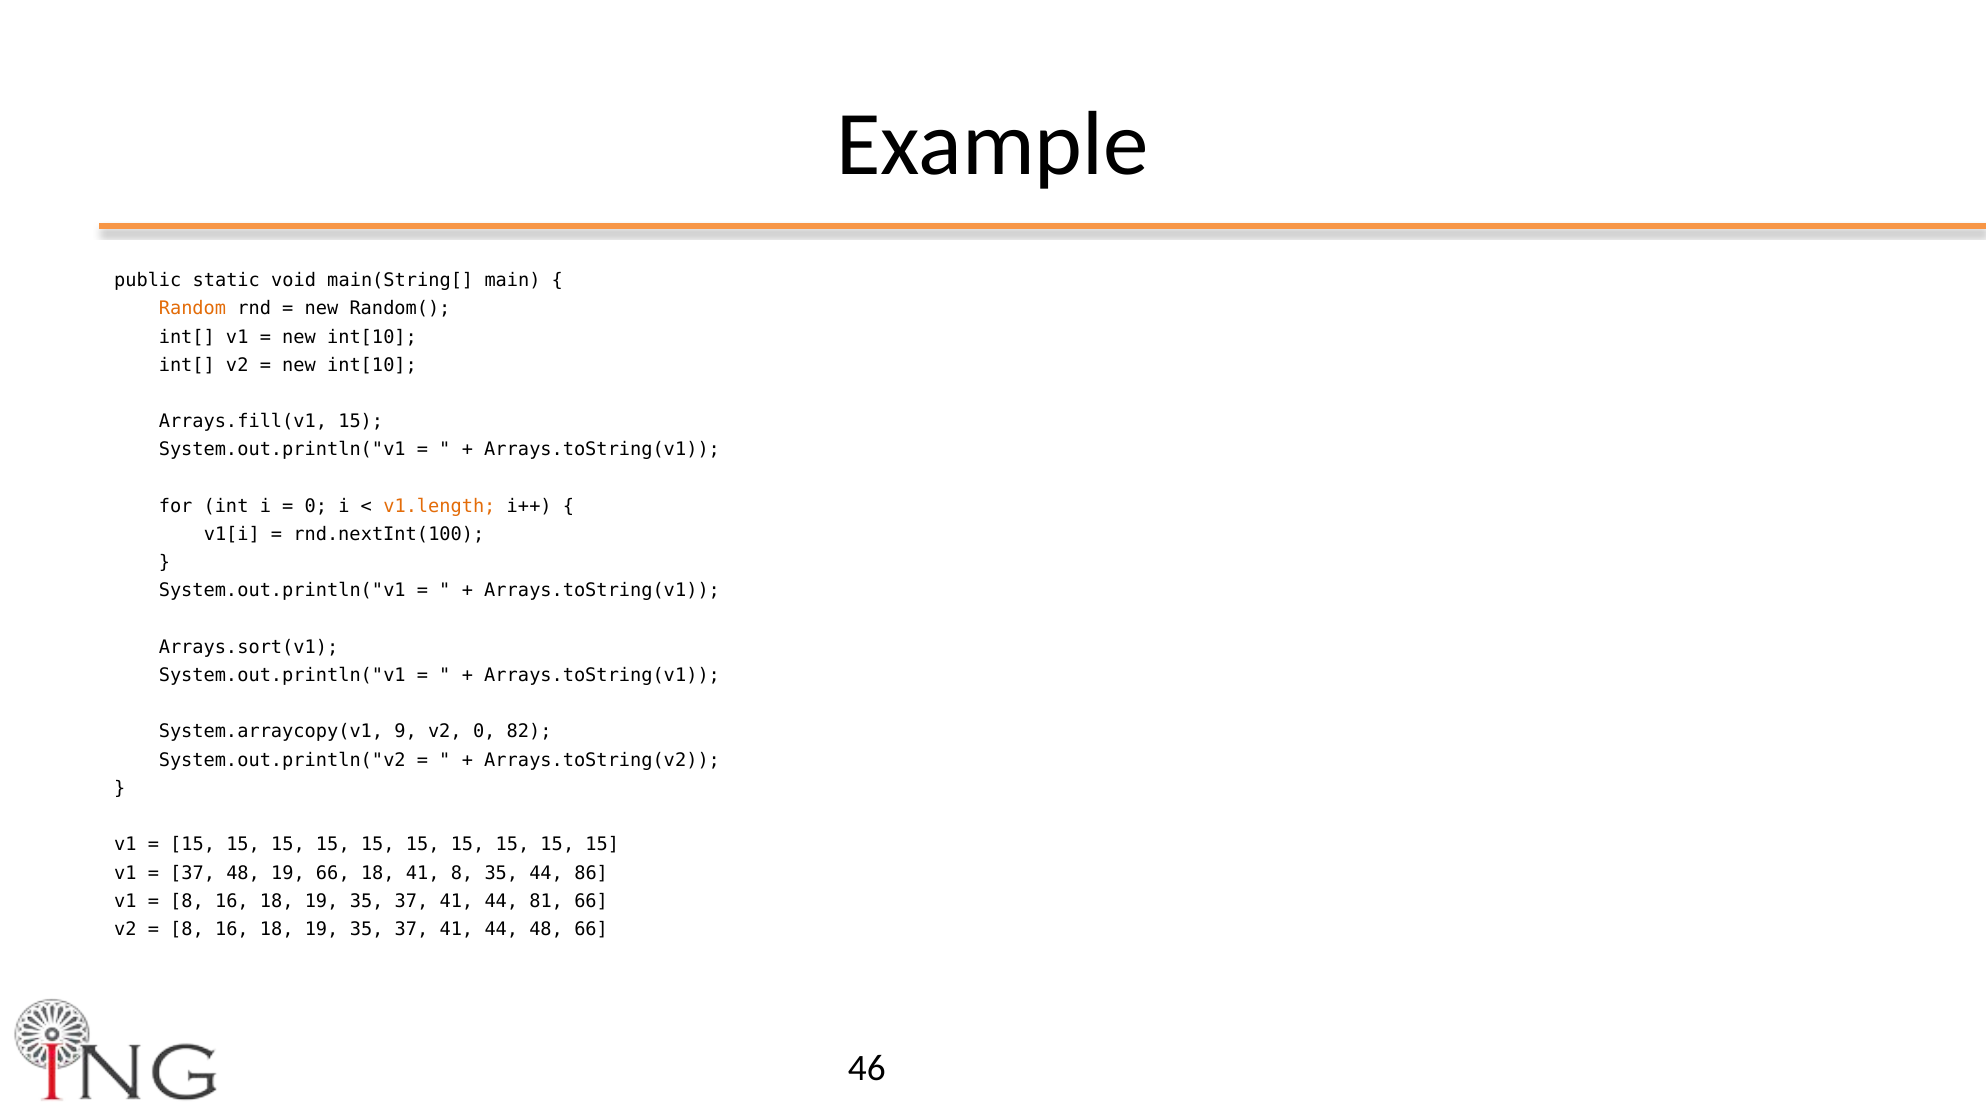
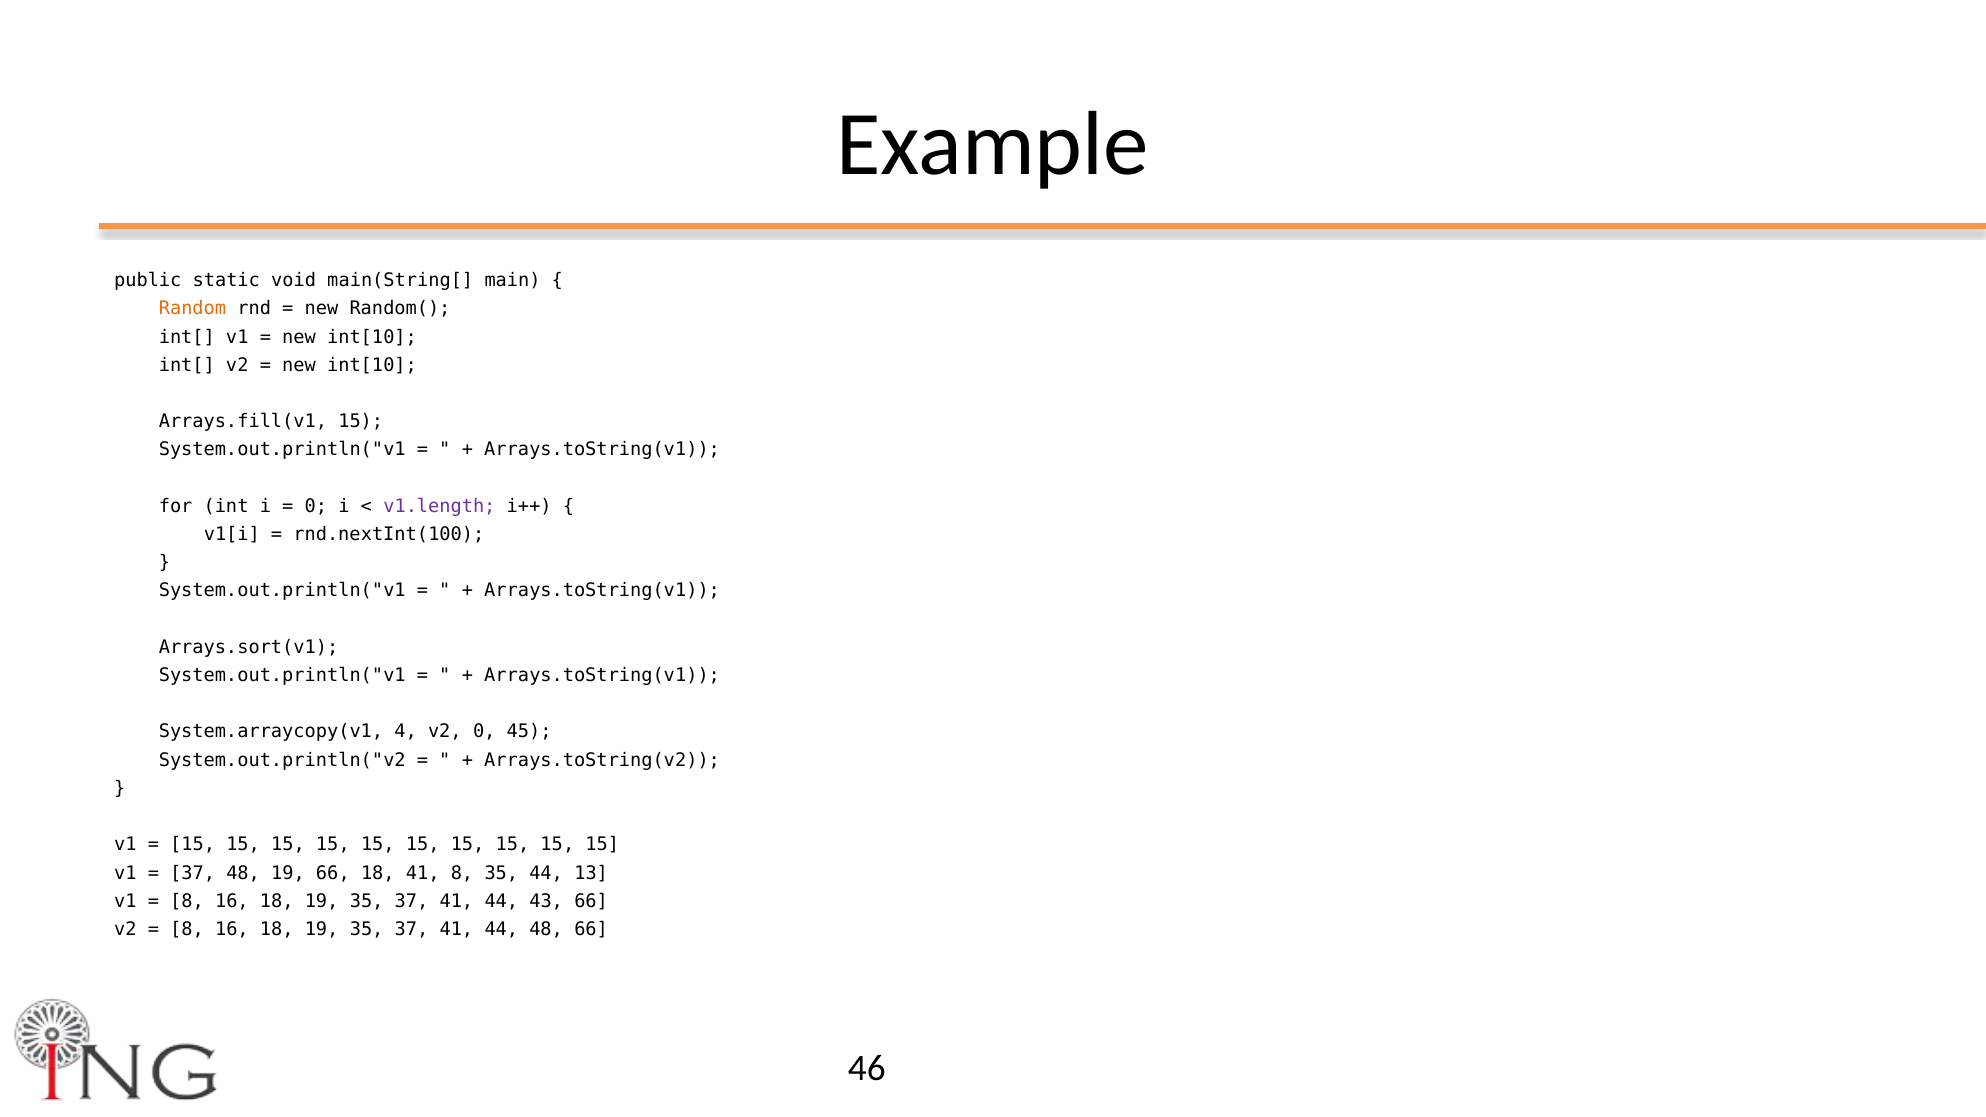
v1.length colour: orange -> purple (439, 506)
9: 9 -> 4 (406, 732)
82: 82 -> 45 (529, 732)
86: 86 -> 13 (591, 873)
81: 81 -> 43 (546, 901)
